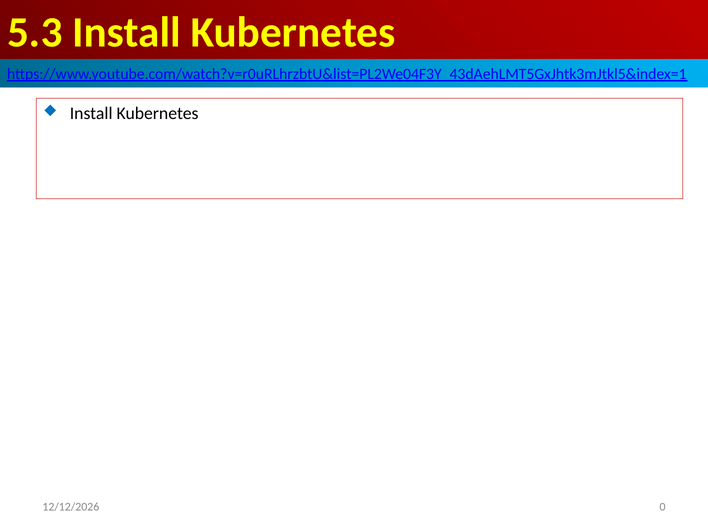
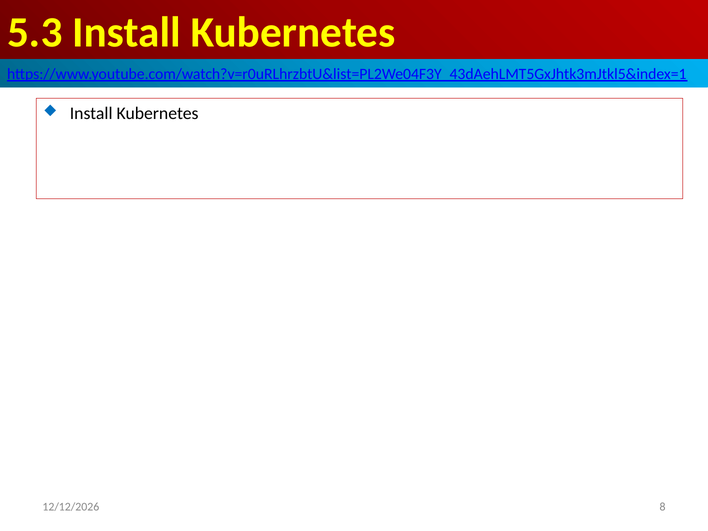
0: 0 -> 8 (663, 507)
